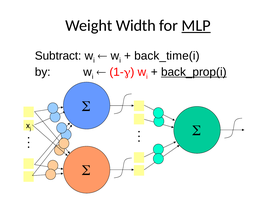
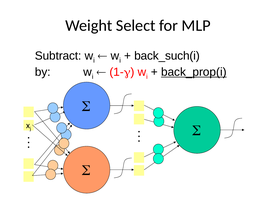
Width: Width -> Select (136, 25)
MLP underline: present -> none (196, 25)
back_time(i: back_time(i -> back_such(i (167, 56)
